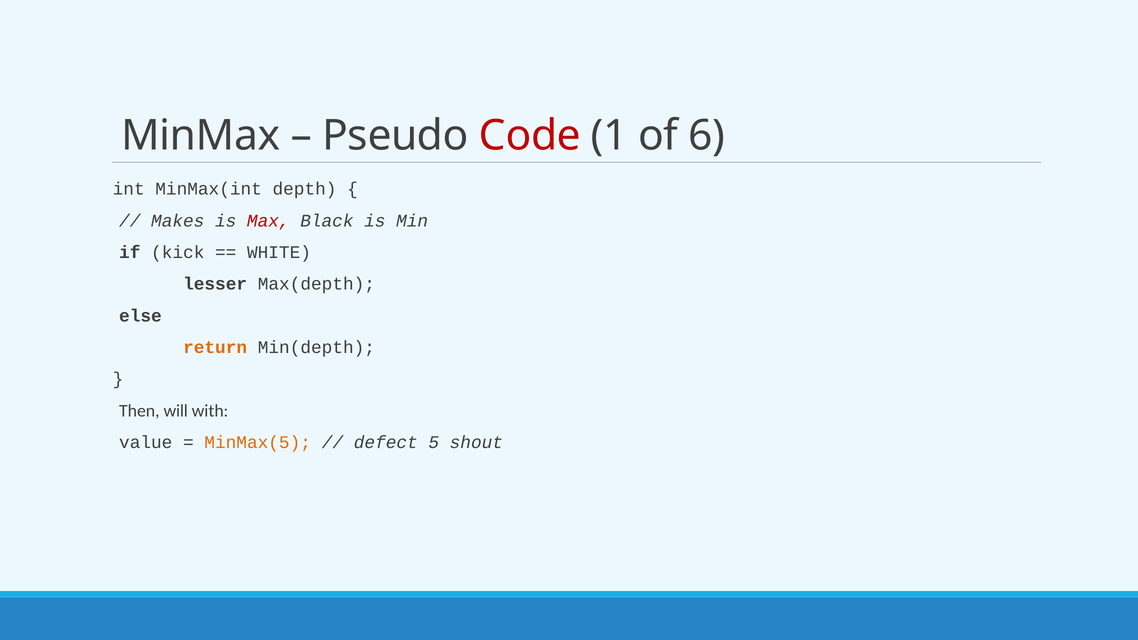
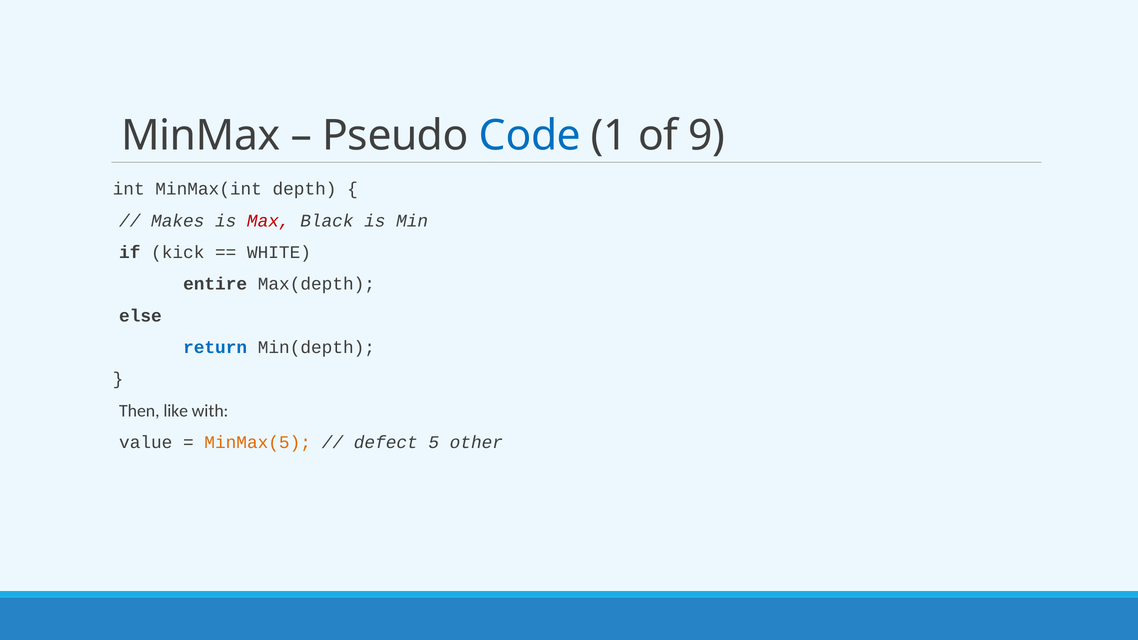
Code colour: red -> blue (530, 136)
6: 6 -> 9 (707, 136)
lesser: lesser -> entire (215, 284)
return colour: orange -> blue (215, 347)
will: will -> like (176, 411)
shout: shout -> other (476, 442)
